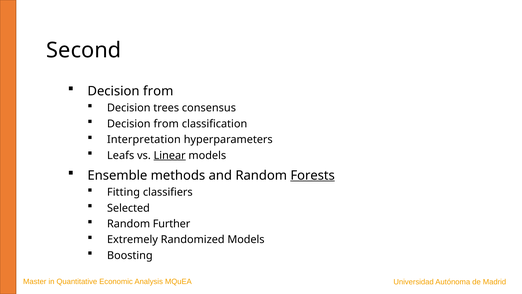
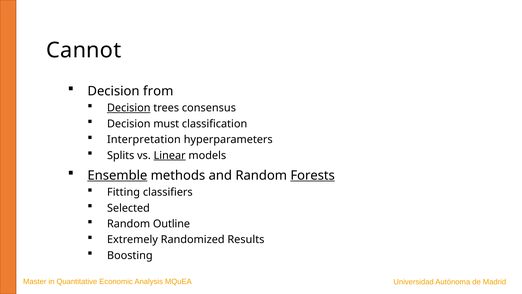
Second: Second -> Cannot (84, 50)
Decision underline: none -> present (129, 108)
from: from -> must (166, 124)
Leafs: Leafs -> Splits (121, 155)
Ensemble underline: none -> present (117, 175)
Further: Further -> Outline (172, 224)
Randomized Models: Models -> Results (246, 239)
